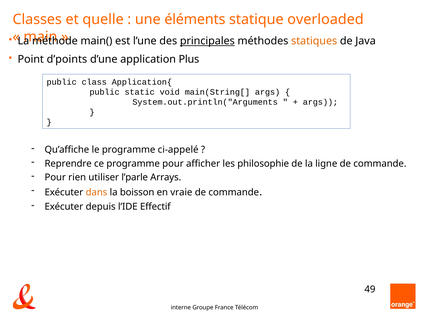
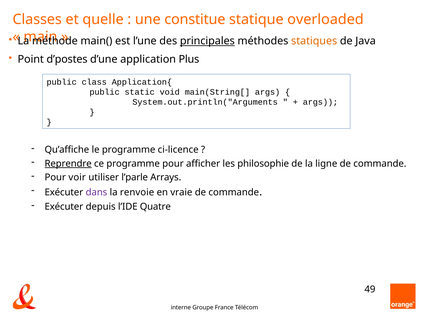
éléments: éléments -> constitue (195, 20)
d’points: d’points -> d’postes (67, 59)
ci-appelé: ci-appelé -> ci-licence (178, 150)
Reprendre underline: none -> present (68, 163)
rien: rien -> voir (77, 177)
dans colour: orange -> purple (96, 192)
boisson: boisson -> renvoie (137, 192)
Effectif: Effectif -> Quatre (155, 207)
